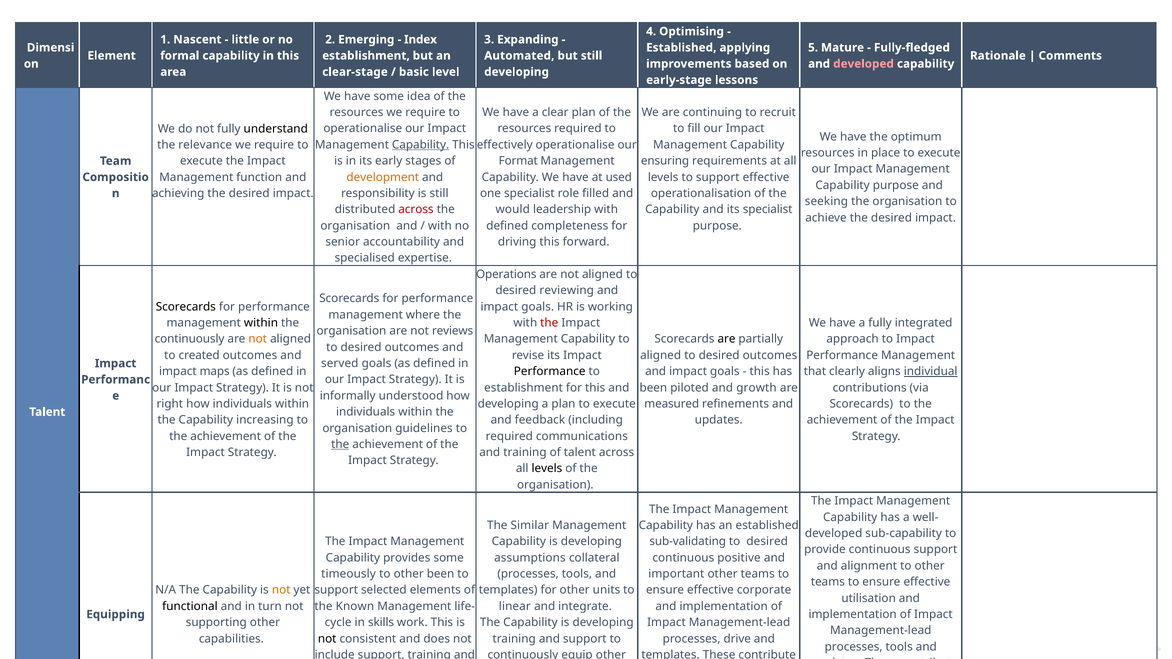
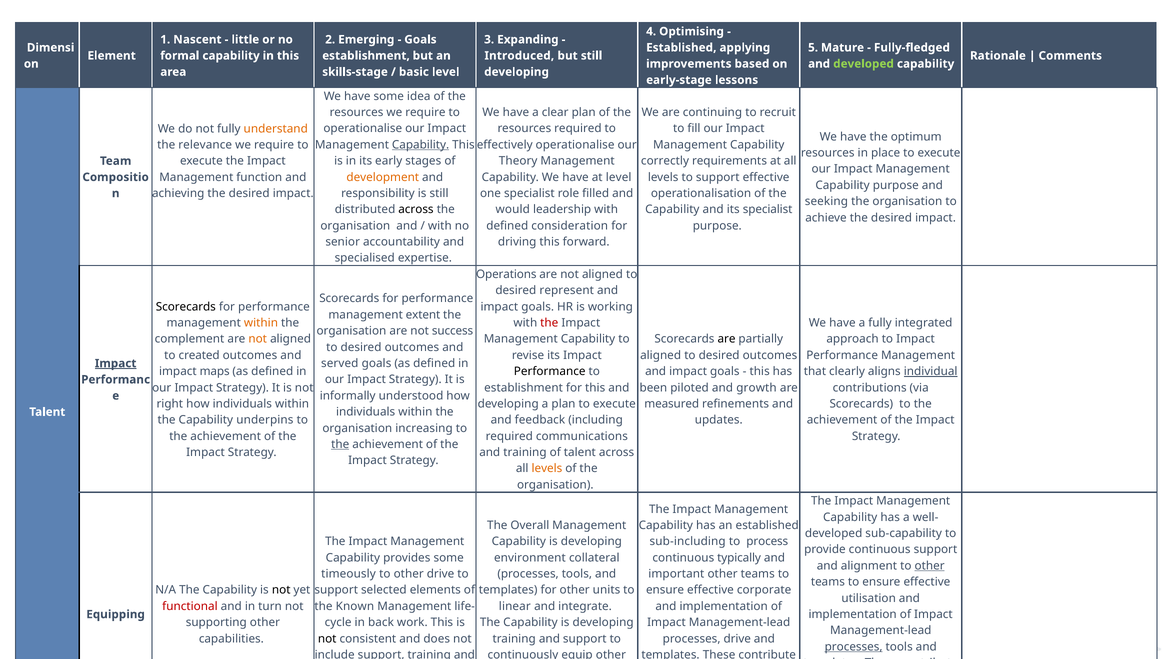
Index: Index -> Goals (420, 40)
Automated: Automated -> Introduced (519, 56)
developed colour: pink -> light green (863, 64)
clear-stage: clear-stage -> skills-stage (355, 72)
understand colour: black -> orange (276, 129)
Format: Format -> Theory (518, 161)
ensuring: ensuring -> correctly (665, 161)
at used: used -> level (619, 177)
across colour: red -> black (416, 210)
completeness: completeness -> consideration (570, 226)
reviewing: reviewing -> represent (567, 291)
where: where -> extent (423, 315)
within colour: black -> orange (261, 323)
reviews: reviews -> success (453, 331)
continuously: continuously -> complement (189, 339)
Impact underline: none -> present (116, 364)
increasing: increasing -> underpins (265, 420)
organisation guidelines: guidelines -> increasing (424, 428)
levels colour: black -> orange (547, 469)
Similar: Similar -> Overall (530, 526)
sub-validating: sub-validating -> sub-including (688, 542)
desired: desired -> process (767, 542)
assumptions: assumptions -> environment (530, 558)
positive: positive -> typically (739, 558)
other underline: none -> present (930, 566)
other been: been -> drive (441, 574)
not colour: orange -> black (281, 590)
functional colour: black -> red (190, 607)
skills: skills -> back (381, 623)
processes underline: none -> present (854, 647)
